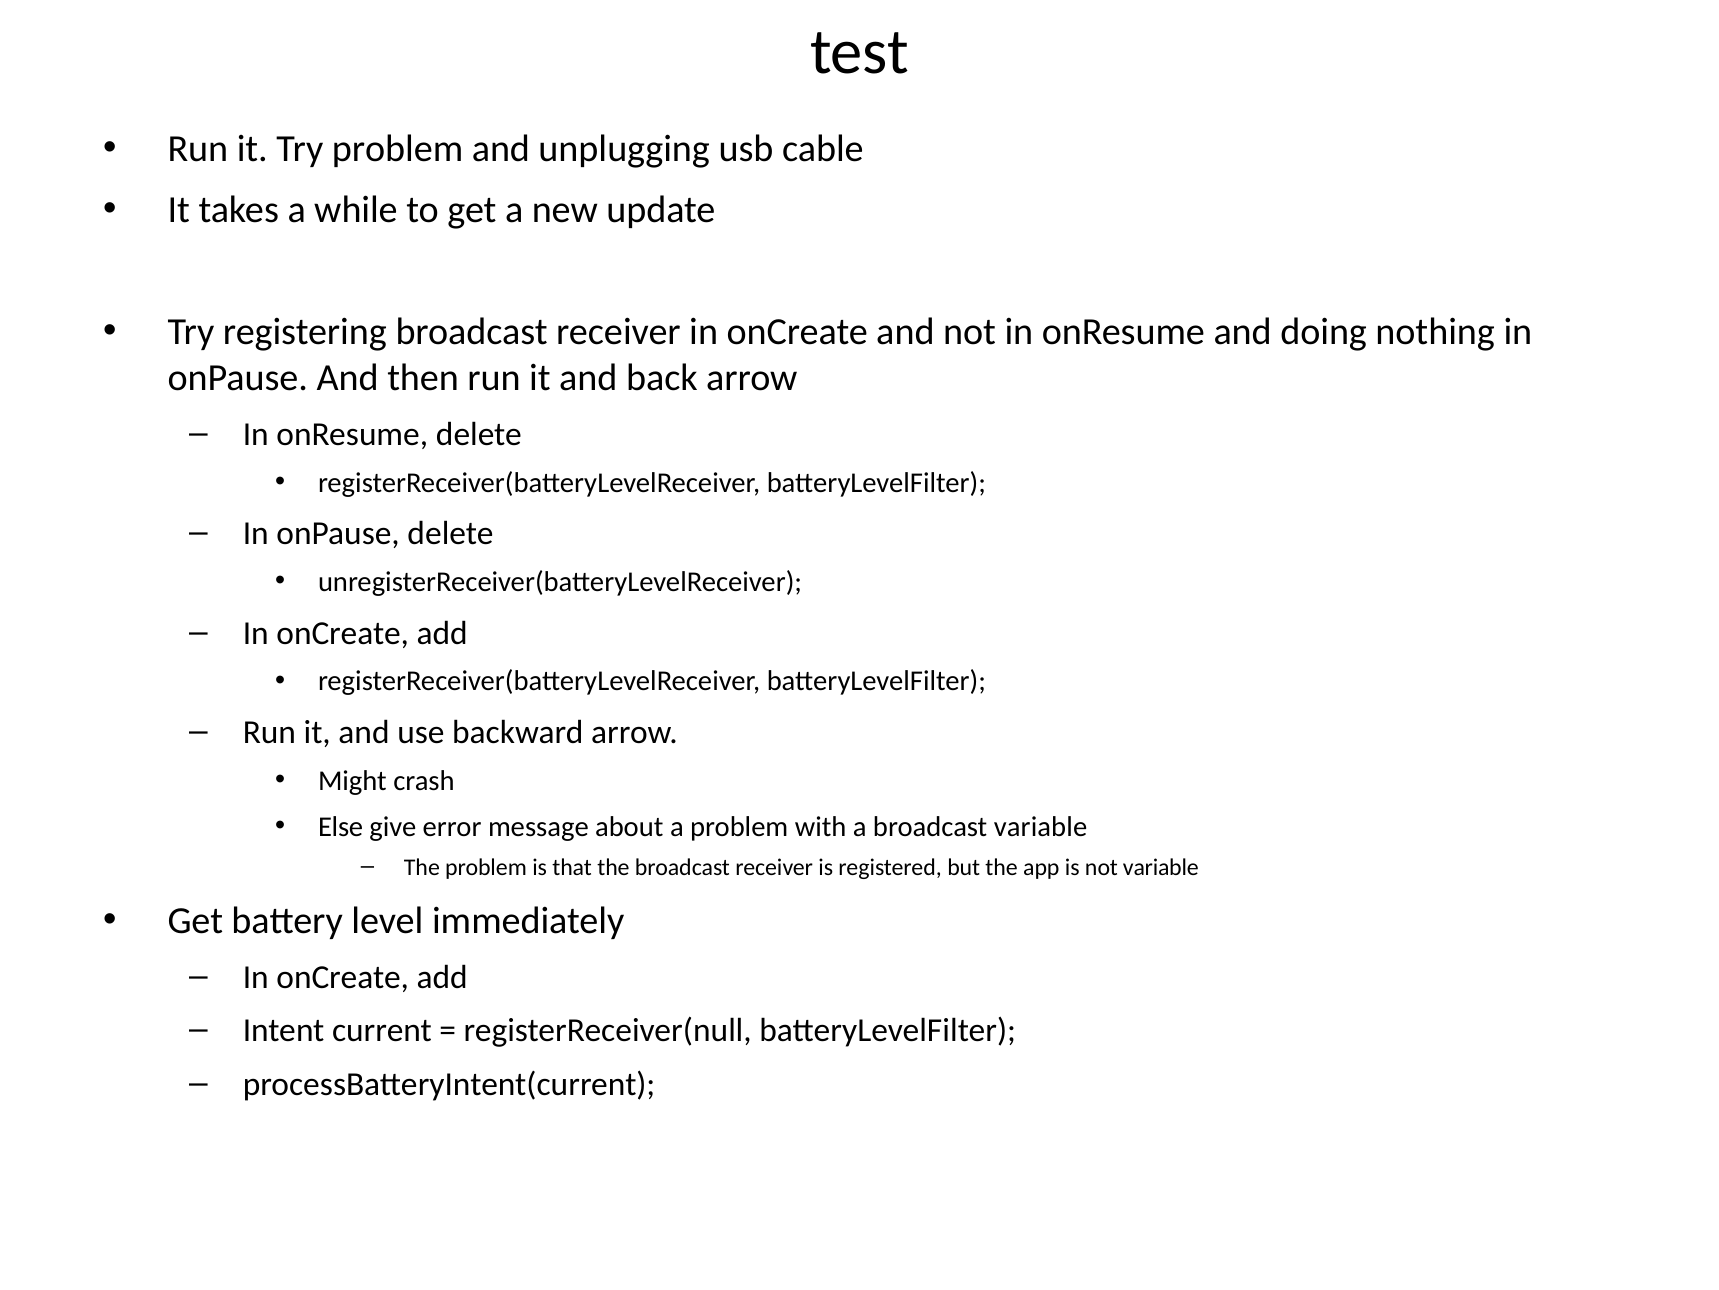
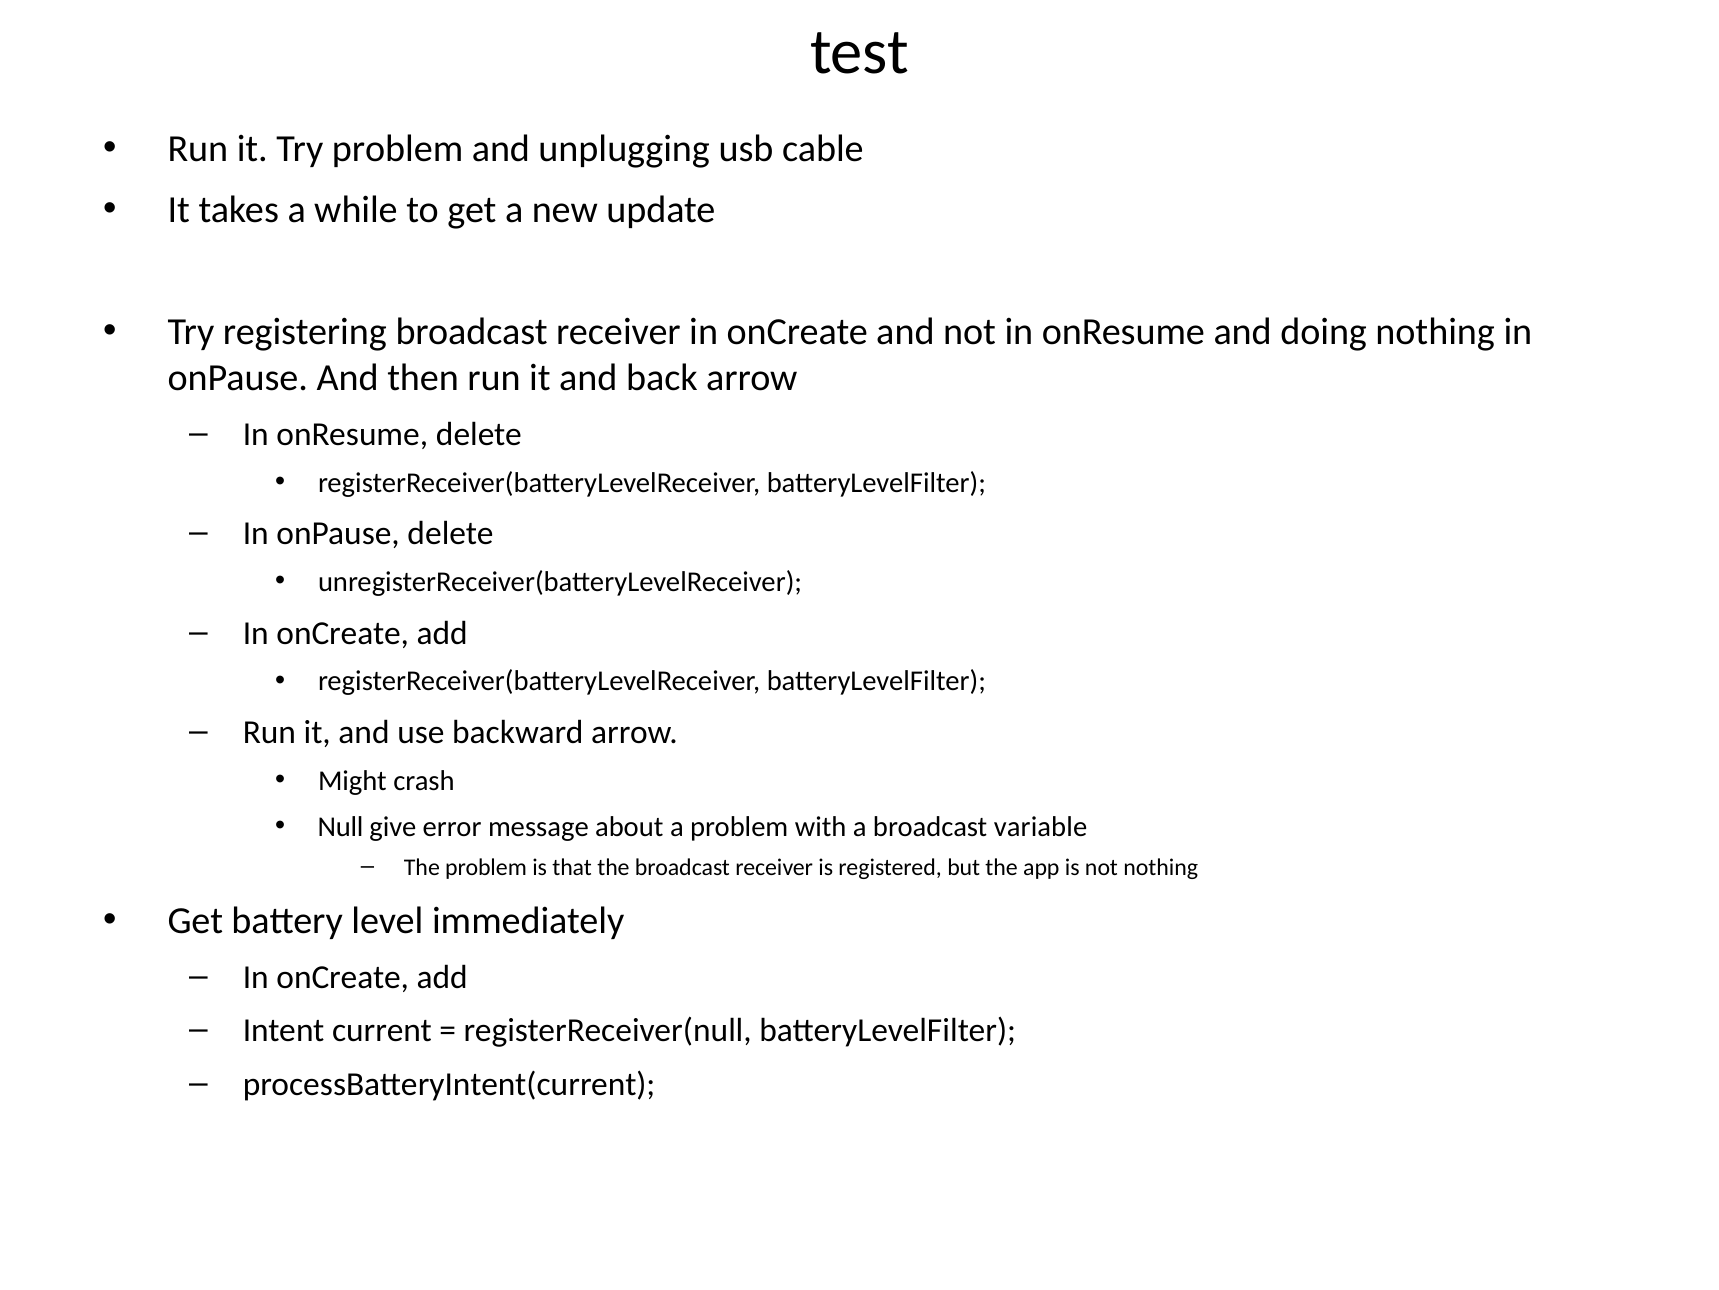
Else: Else -> Null (341, 826)
not variable: variable -> nothing (1161, 867)
